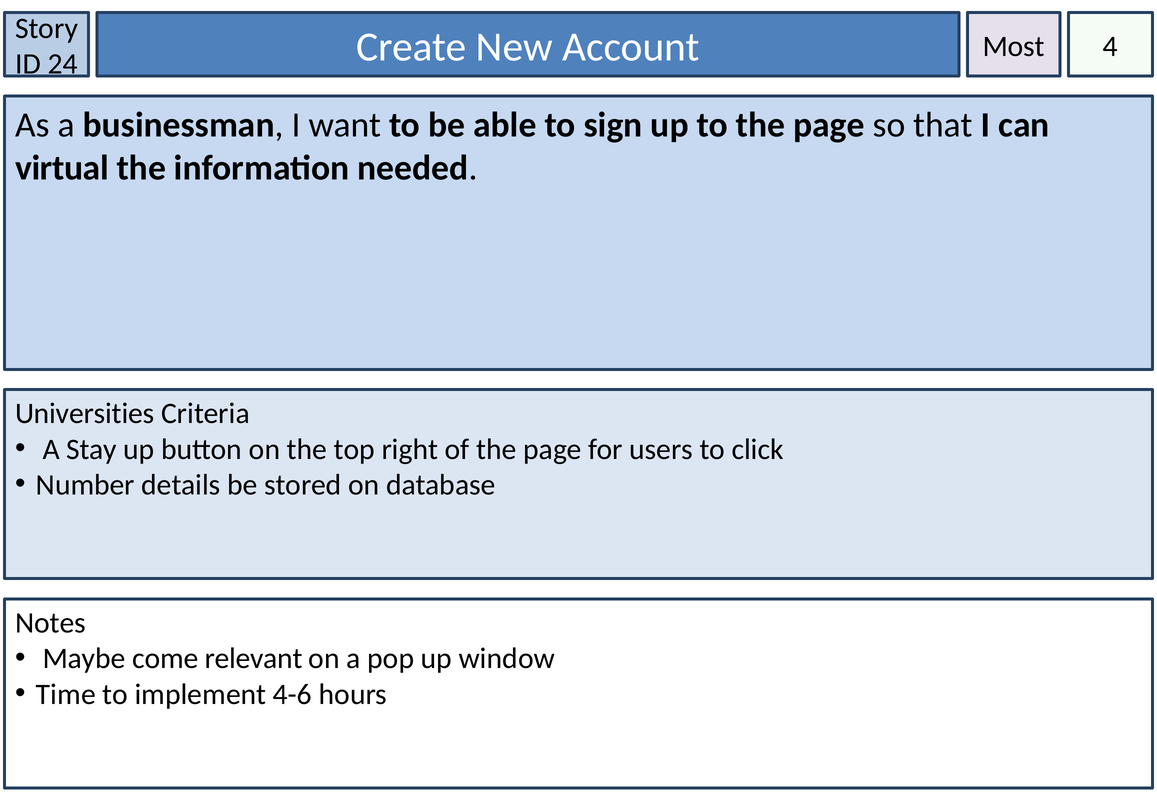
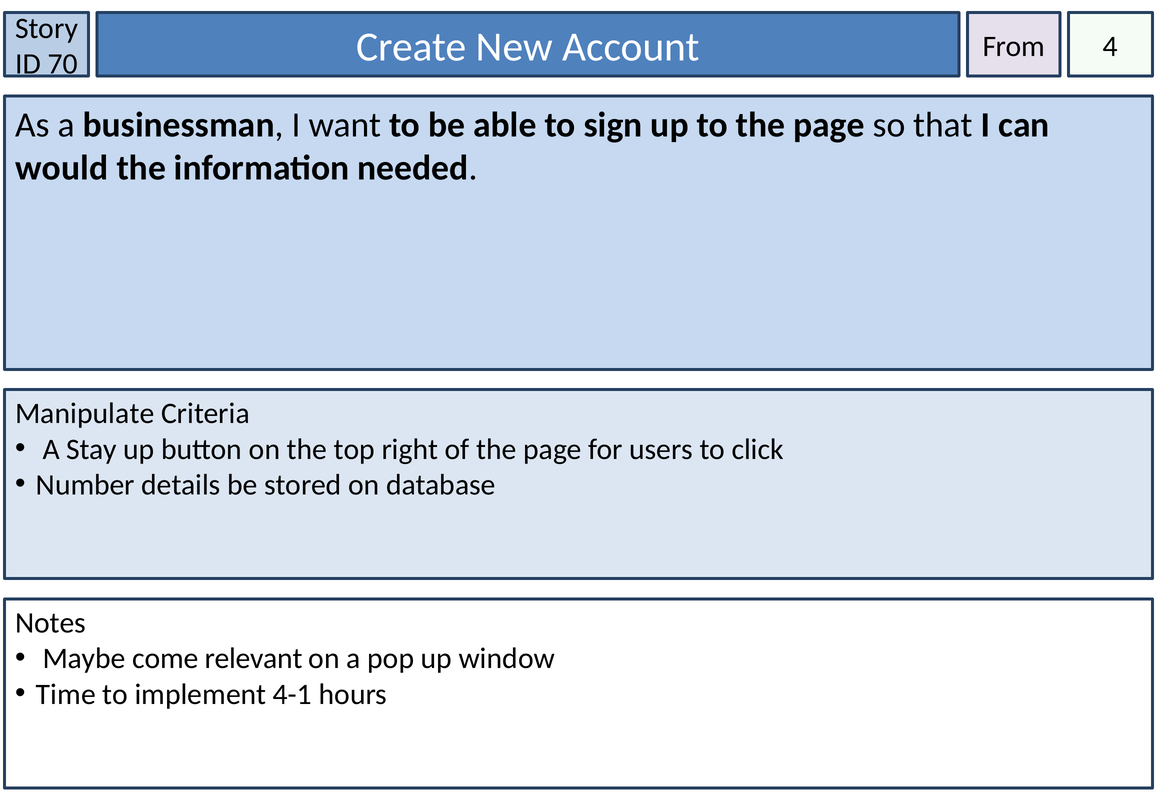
Most: Most -> From (1014, 46)
24: 24 -> 70 (63, 64)
virtual: virtual -> would (62, 168)
Universities: Universities -> Manipulate (85, 414)
4-6: 4-6 -> 4-1 (292, 694)
